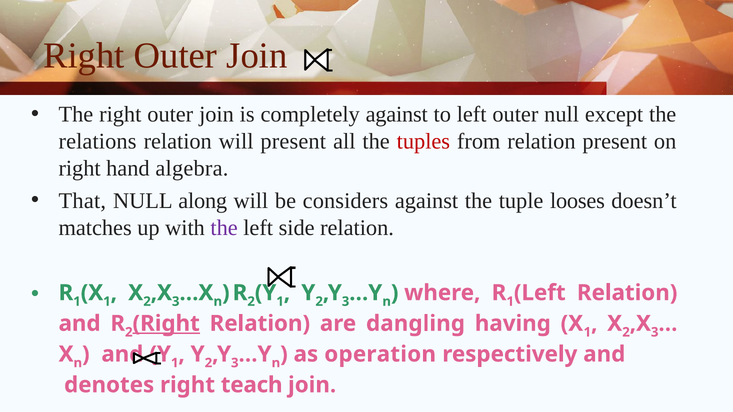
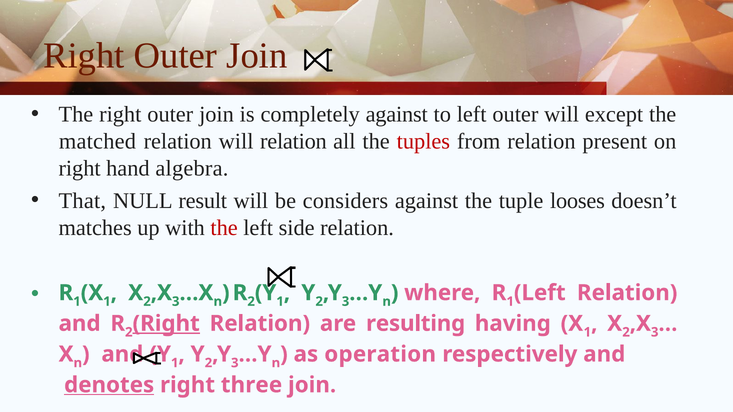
outer null: null -> will (562, 115)
relations: relations -> matched (97, 142)
will present: present -> relation (293, 142)
along: along -> result (203, 201)
the colour: purple -> red (224, 228)
dangling: dangling -> resulting (416, 324)
denotes underline: none -> present (109, 385)
teach: teach -> three (251, 385)
